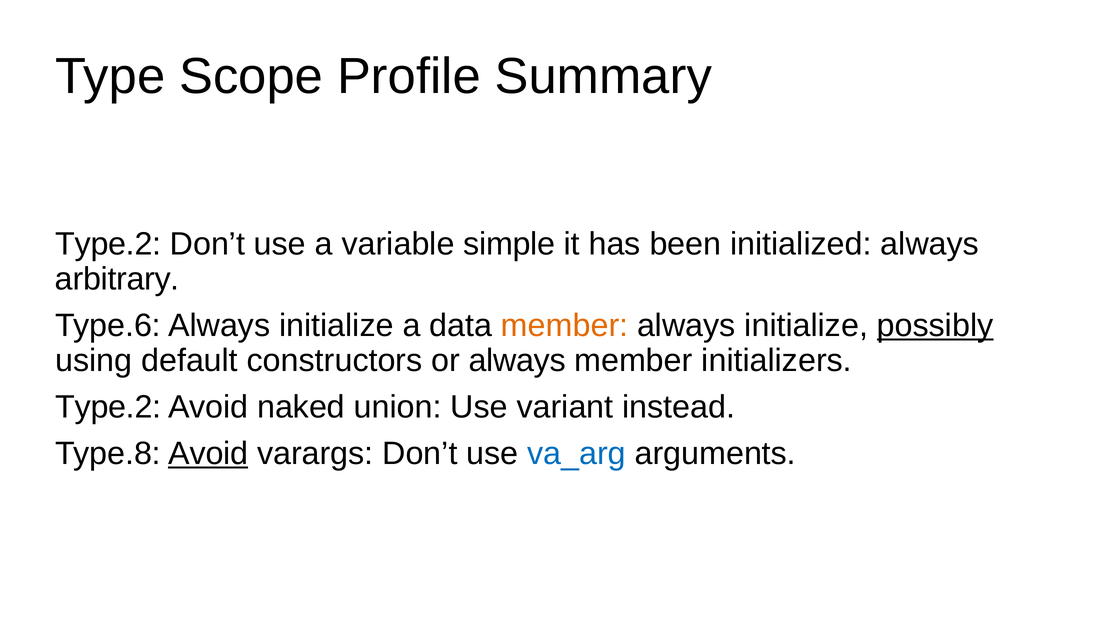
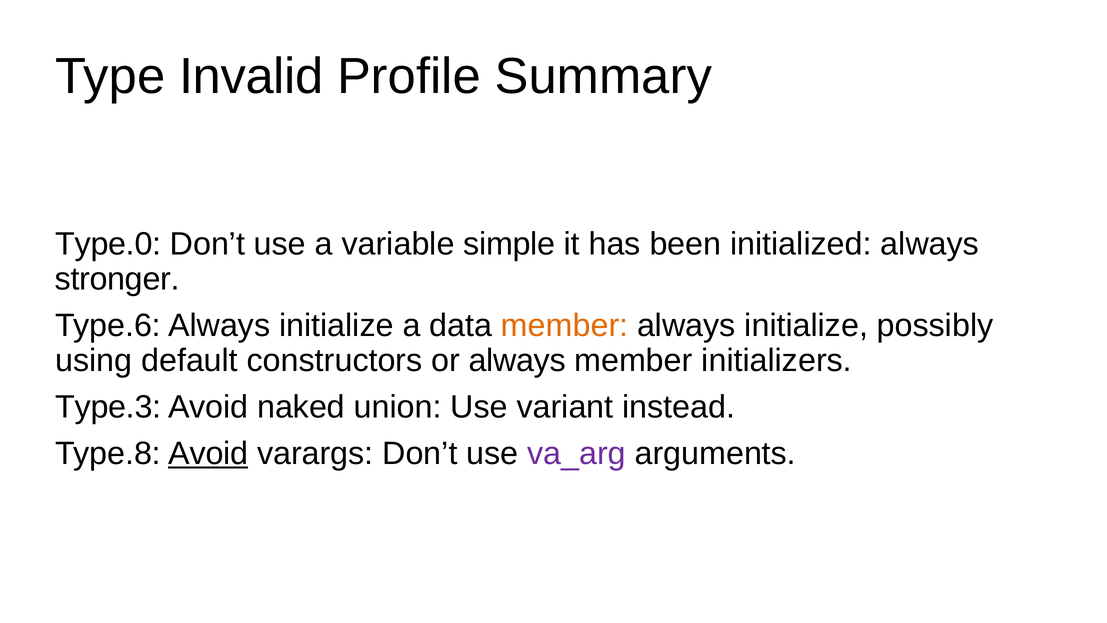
Scope: Scope -> Invalid (251, 76)
Type.2: Type.2 -> Type.0 (108, 244)
arbitrary: arbitrary -> stronger (117, 279)
possibly underline: present -> none (935, 325)
Type.2: Type.2 -> Type.3 (108, 407)
va_arg colour: blue -> purple (577, 453)
